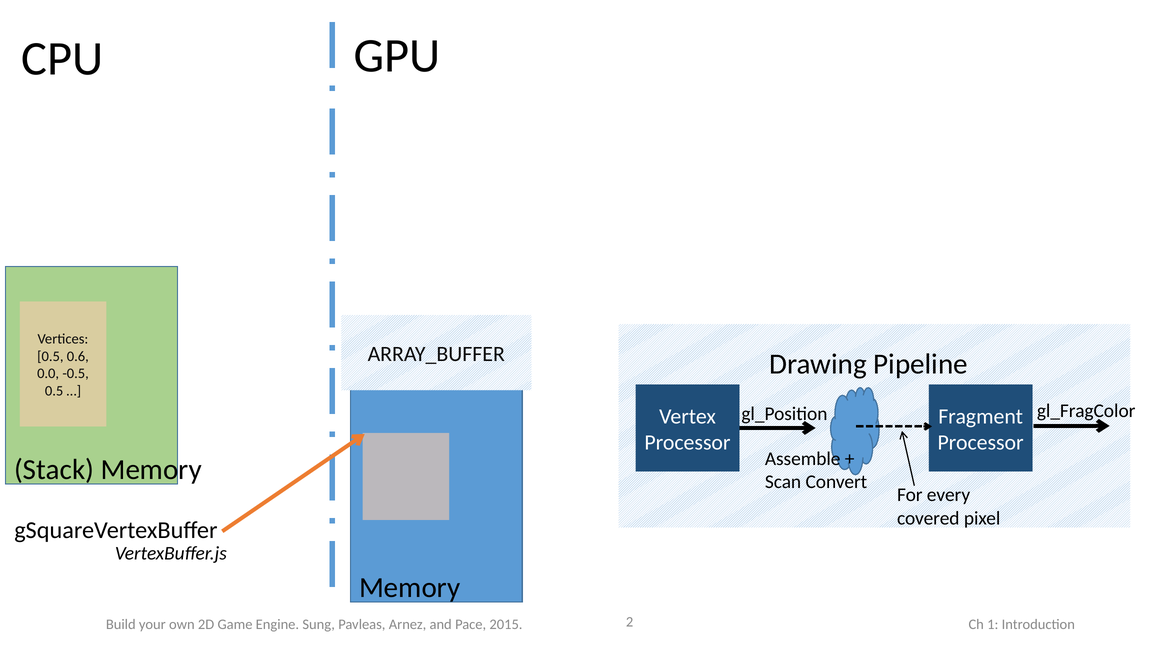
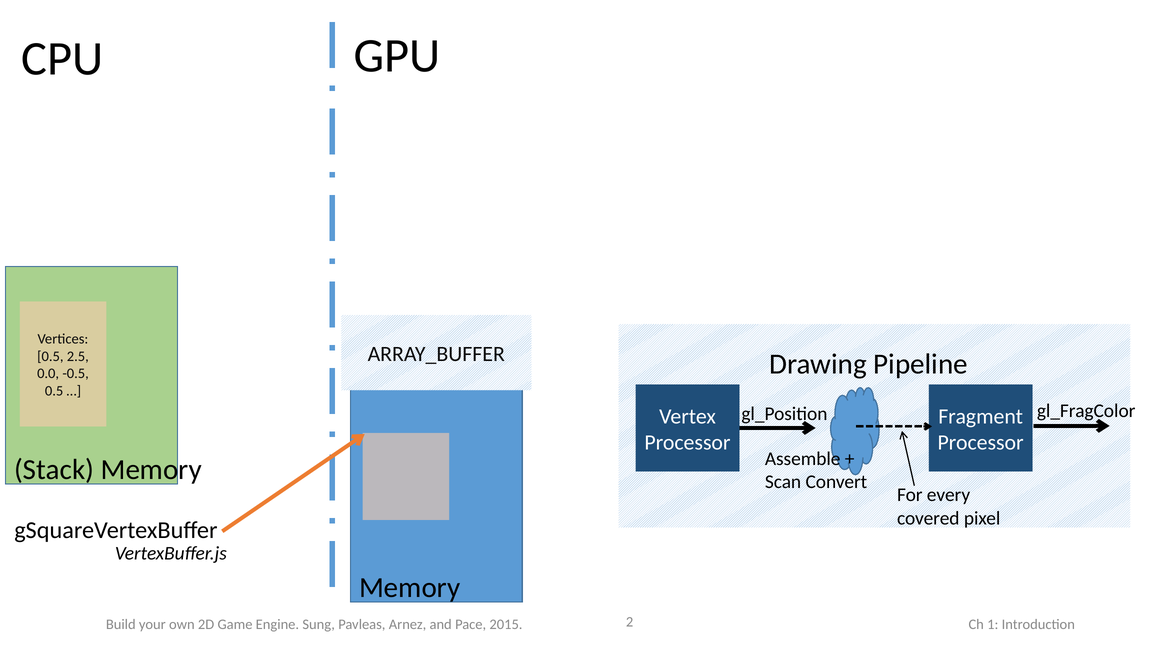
0.6: 0.6 -> 2.5 (78, 357)
